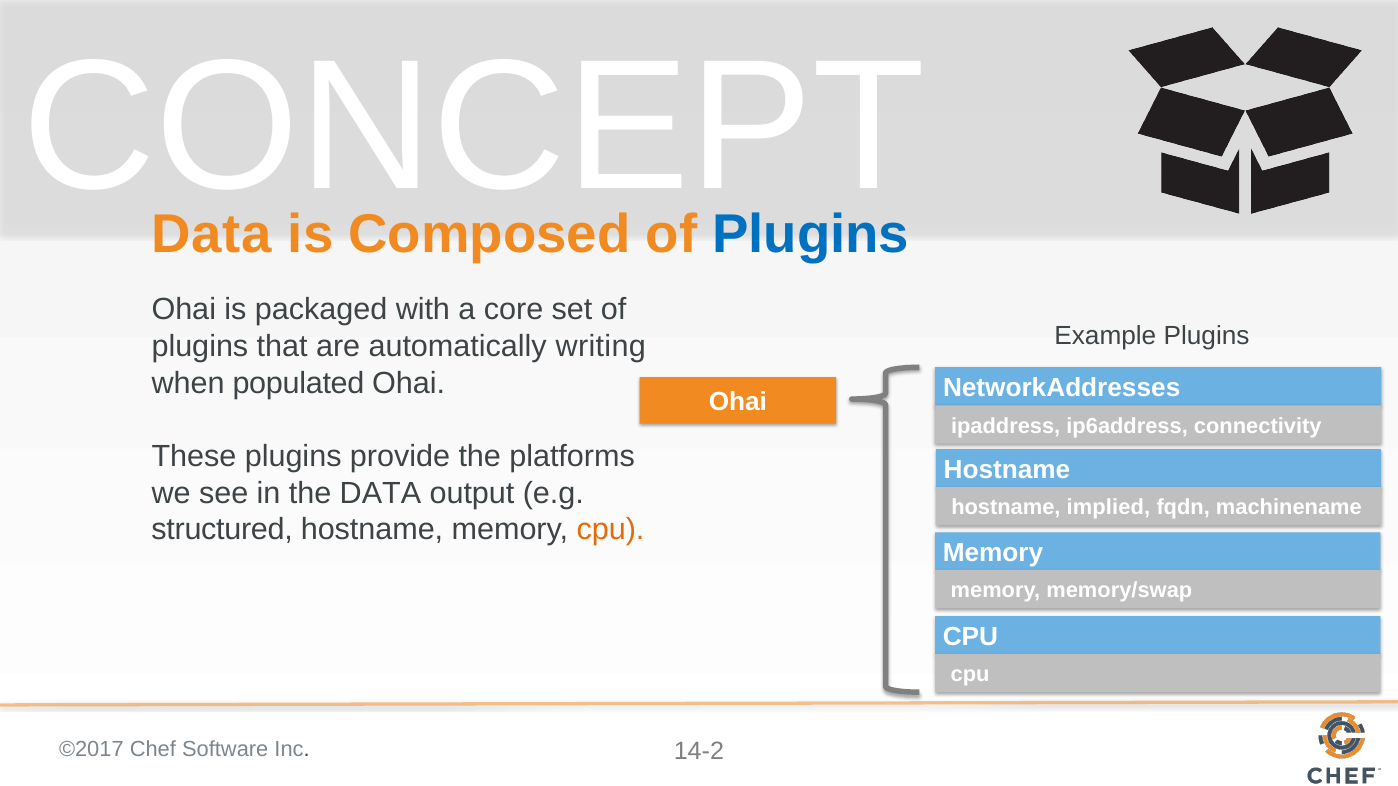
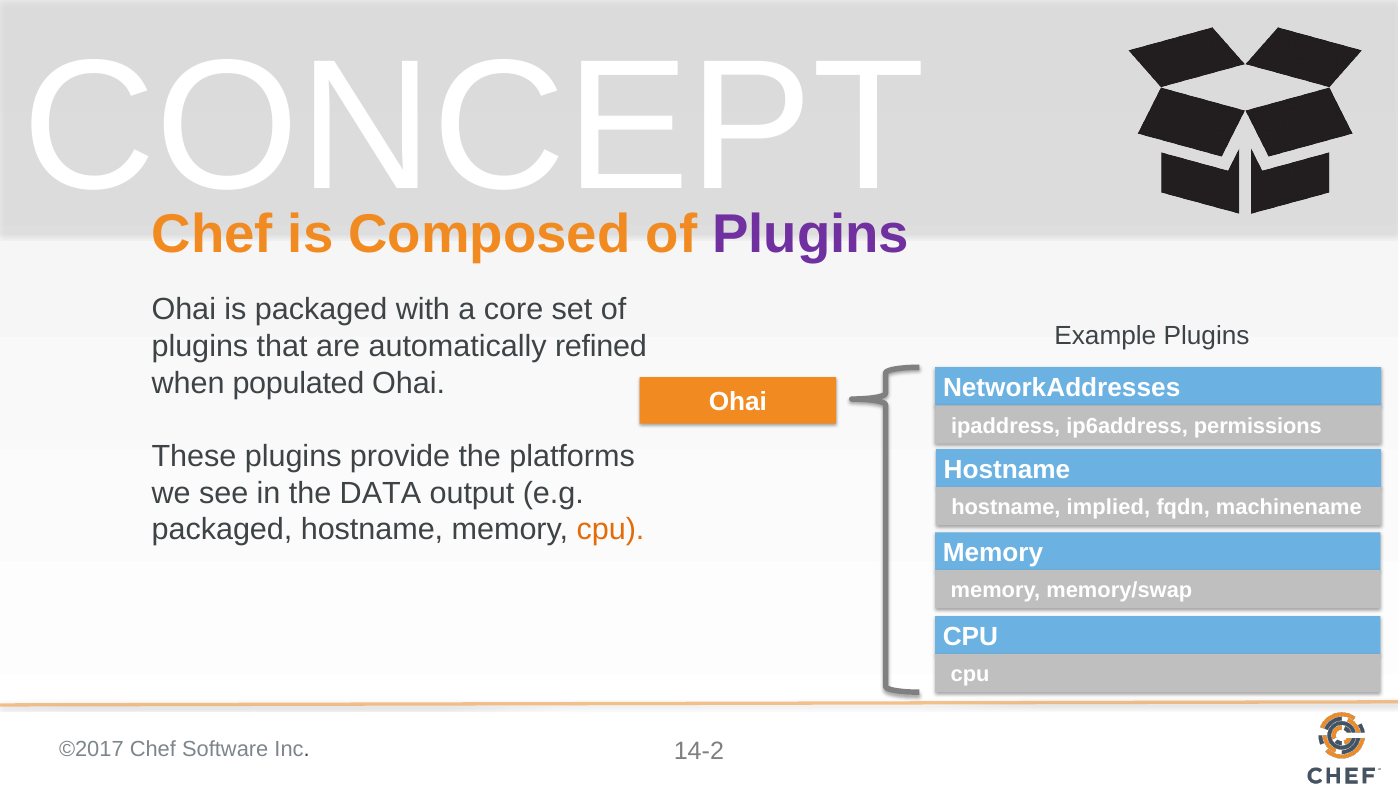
Data: Data -> Chef (212, 234)
Plugins colour: blue -> purple (811, 234)
writing: writing -> refined (601, 346)
connectivity: connectivity -> permissions (1258, 426)
structured: structured -> packaged (222, 530)
